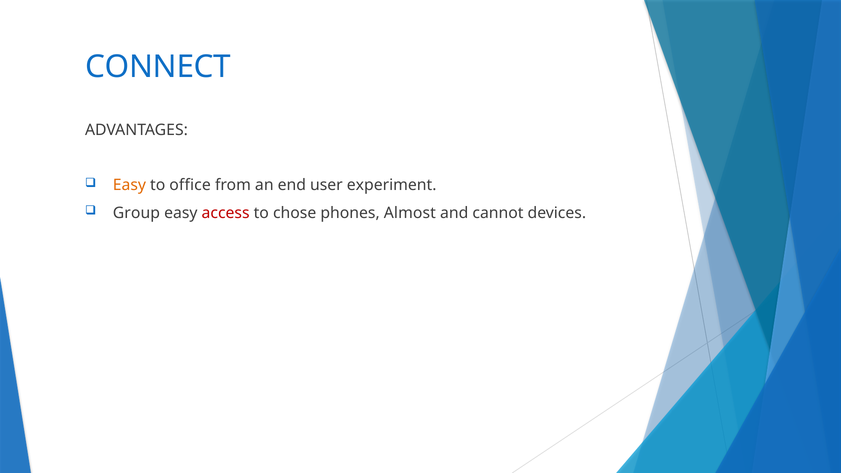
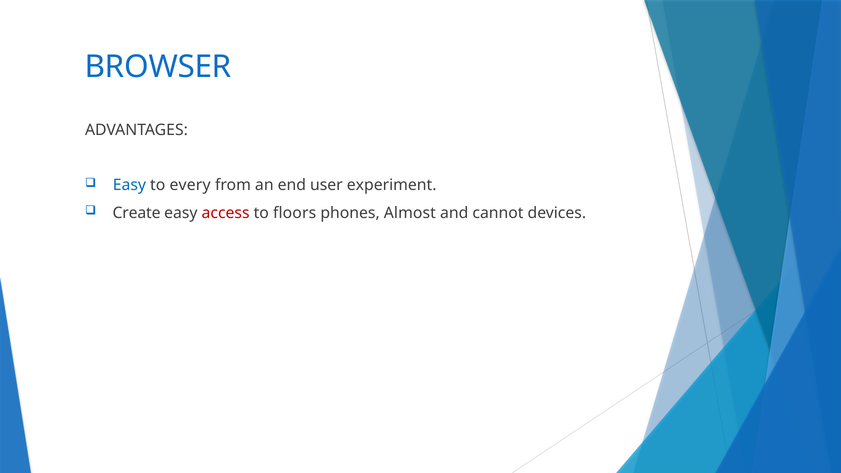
CONNECT: CONNECT -> BROWSER (158, 67)
Easy colour: orange -> blue (129, 185)
office: office -> every (190, 185)
Group: Group -> Create (137, 213)
chose: chose -> floors (295, 213)
